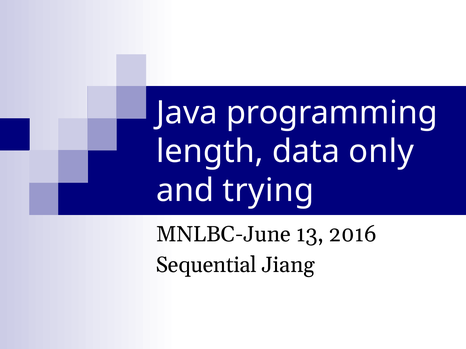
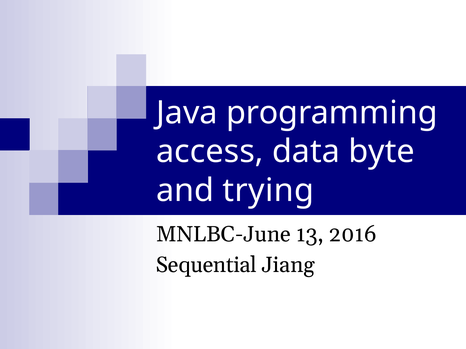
length: length -> access (210, 152)
only: only -> byte (382, 152)
